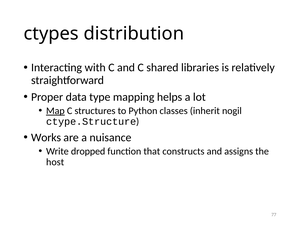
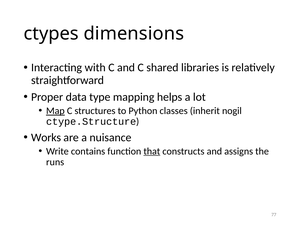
distribution: distribution -> dimensions (134, 34)
dropped: dropped -> contains (88, 151)
that underline: none -> present (152, 151)
host: host -> runs (55, 162)
